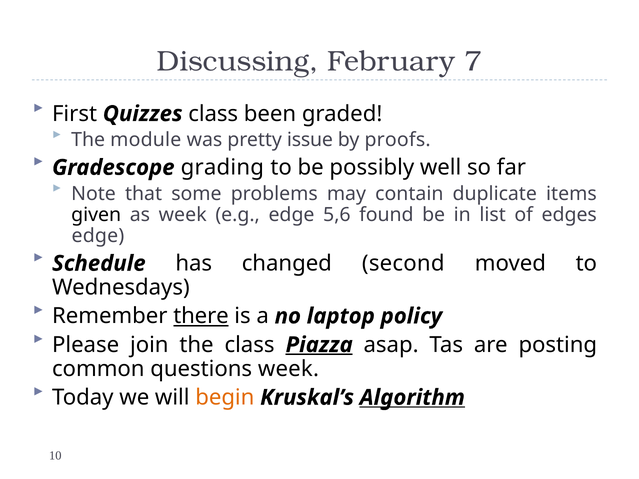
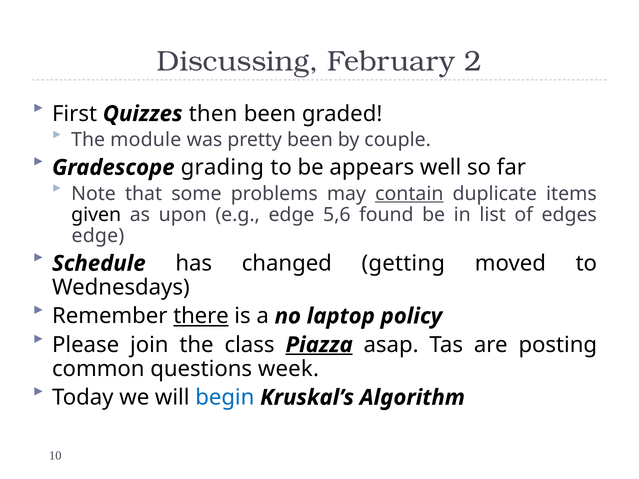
7: 7 -> 2 (473, 62)
Quizzes class: class -> then (213, 114)
pretty issue: issue -> been (310, 140)
proofs: proofs -> couple (398, 140)
possibly: possibly -> appears (372, 168)
contain underline: none -> present (409, 194)
as week: week -> upon (183, 215)
second: second -> getting (403, 264)
begin colour: orange -> blue (225, 398)
Algorithm underline: present -> none (412, 398)
